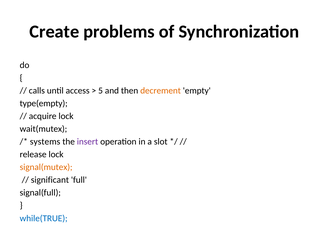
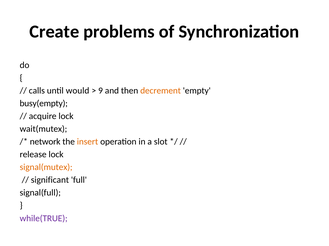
access: access -> would (78, 91)
5: 5 -> 9 (101, 91)
type(empty: type(empty -> busy(empty (44, 104)
systems: systems -> network (45, 142)
insert colour: purple -> orange (88, 142)
while(TRUE colour: blue -> purple (44, 219)
